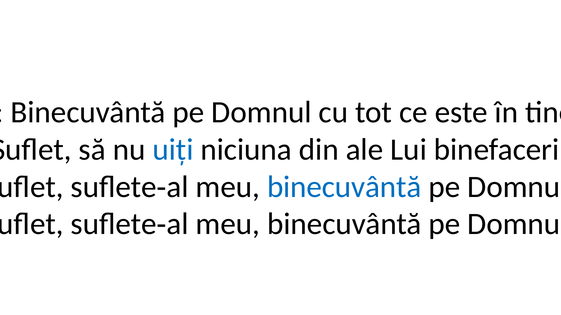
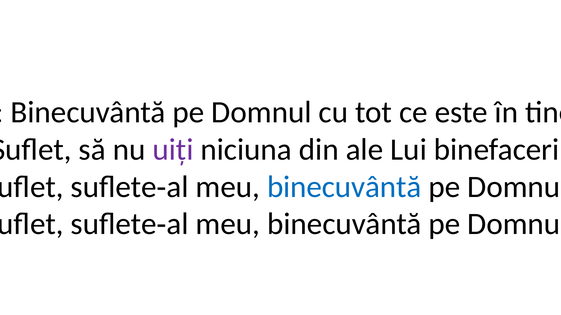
uiți colour: blue -> purple (173, 150)
